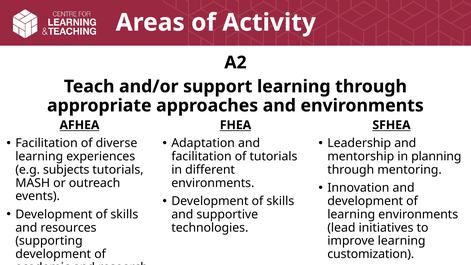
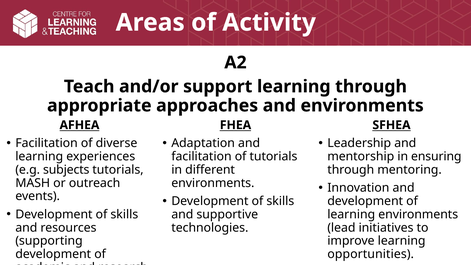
planning: planning -> ensuring (436, 156)
customization: customization -> opportunities (371, 254)
